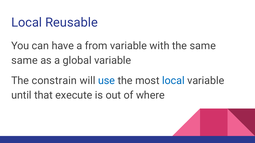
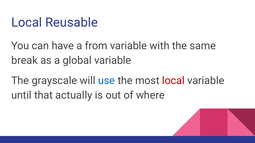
same: same -> break (25, 61)
constrain: constrain -> grayscale (54, 81)
local colour: blue -> red (173, 81)
execute: execute -> actually (74, 96)
